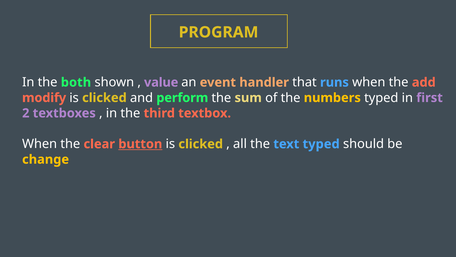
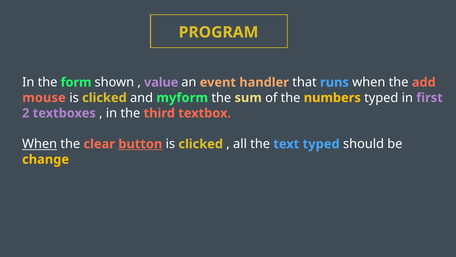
both: both -> form (76, 82)
modify: modify -> mouse (44, 98)
perform: perform -> myform (182, 98)
When underline: none -> present (40, 144)
